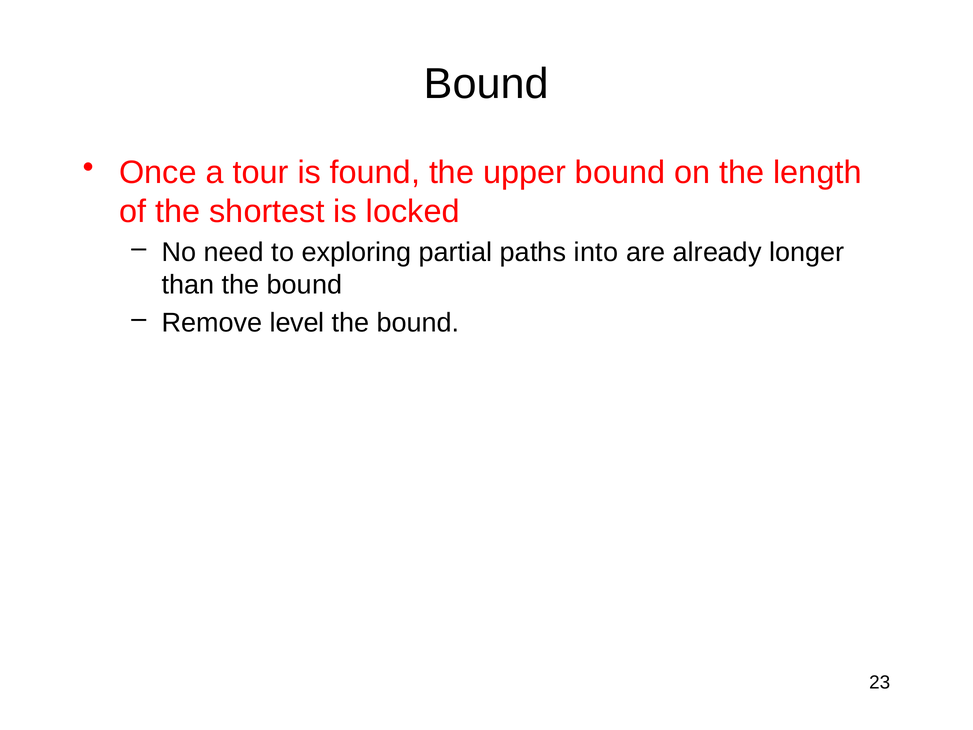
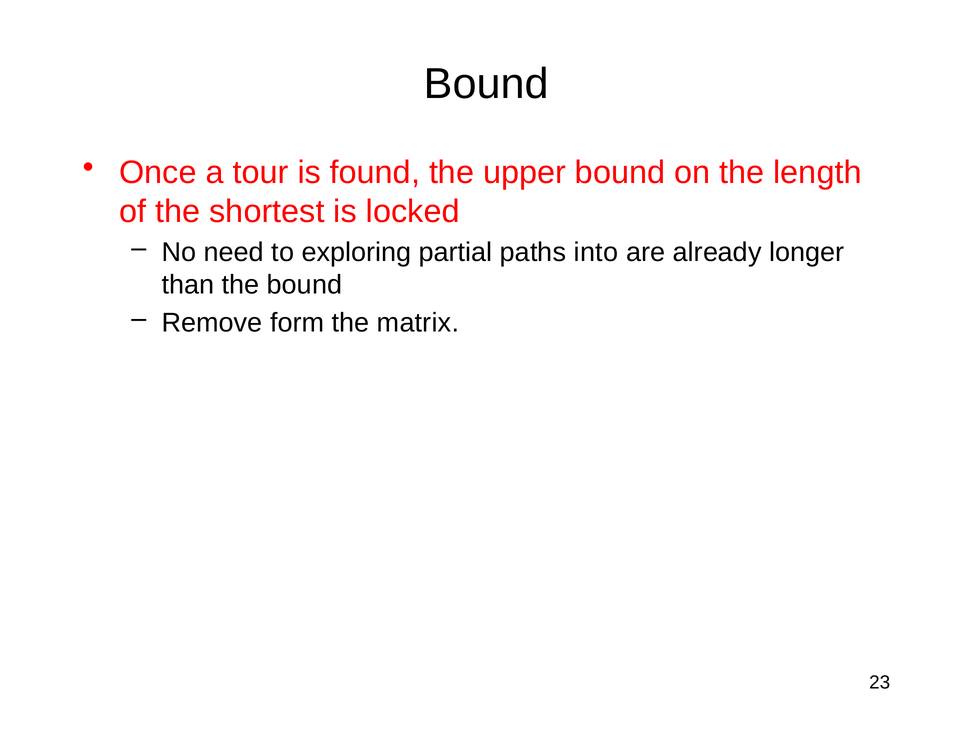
level: level -> form (297, 322)
bound: bound -> matrix (418, 322)
